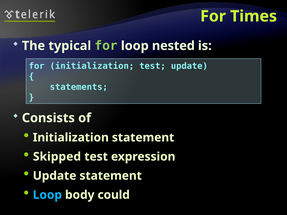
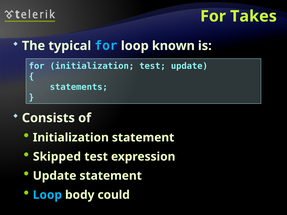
Times: Times -> Takes (253, 16)
for colour: light green -> light blue (106, 46)
nested: nested -> known (173, 46)
